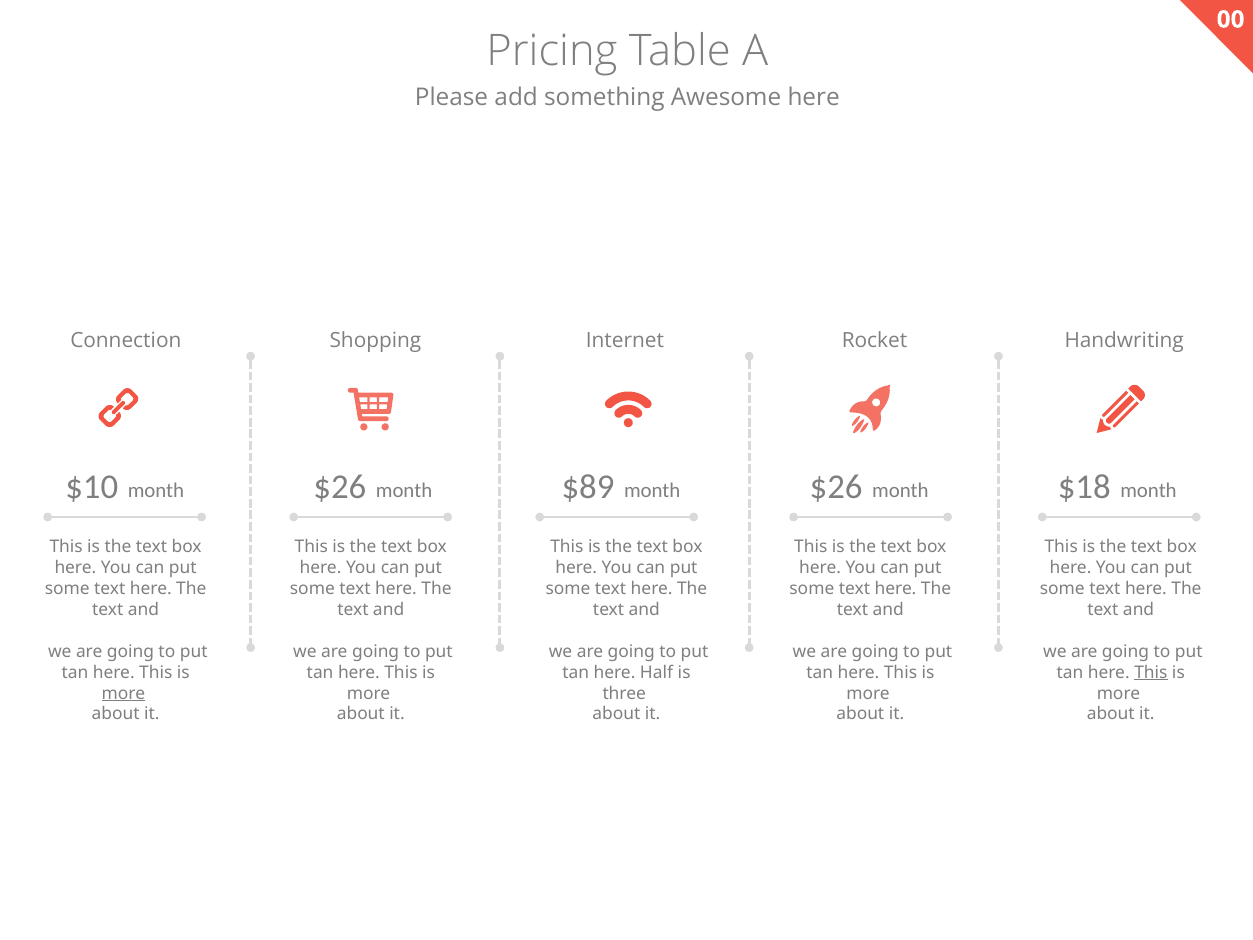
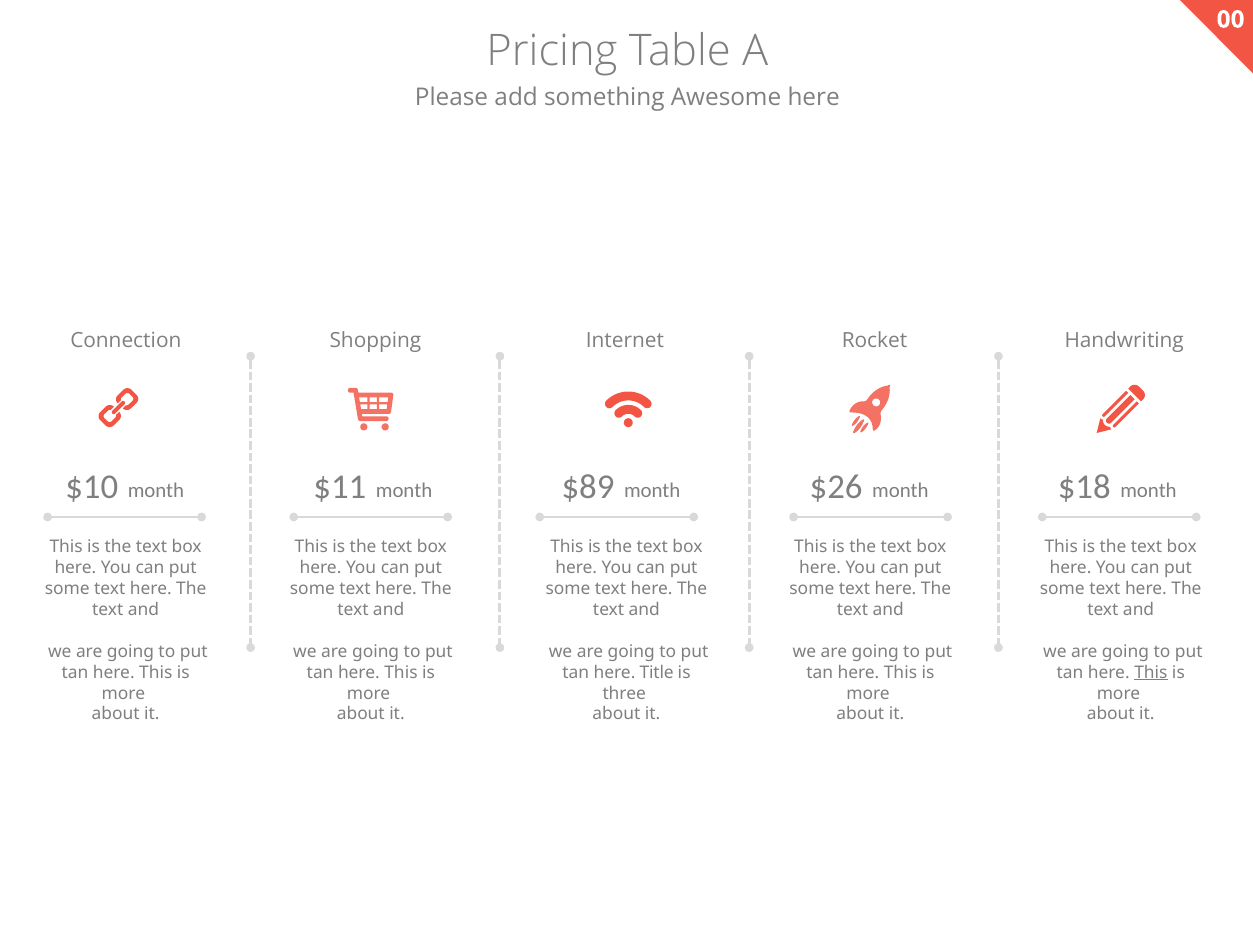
$10 month $26: $26 -> $11 (340, 486)
Half: Half -> Title (657, 672)
more underline: present -> none (123, 693)
